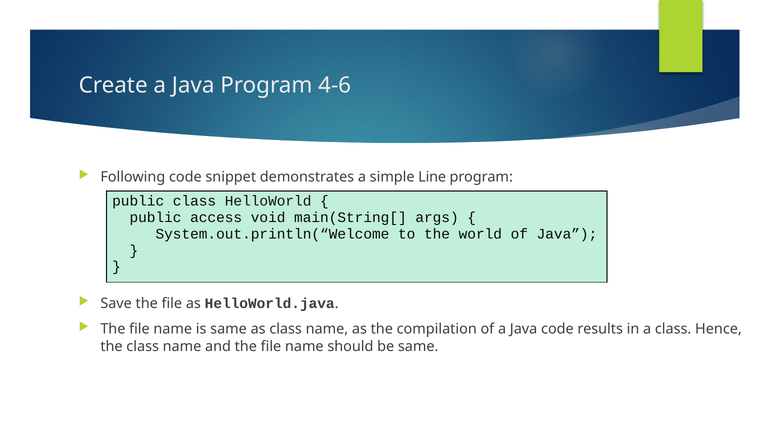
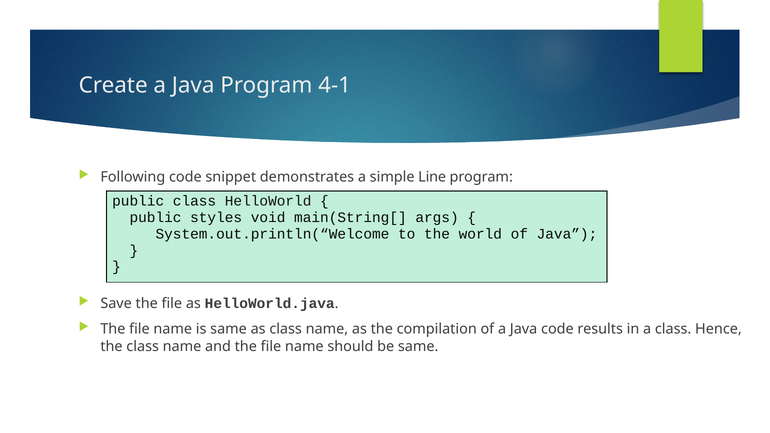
4-6: 4-6 -> 4-1 (335, 85)
access: access -> styles (216, 218)
